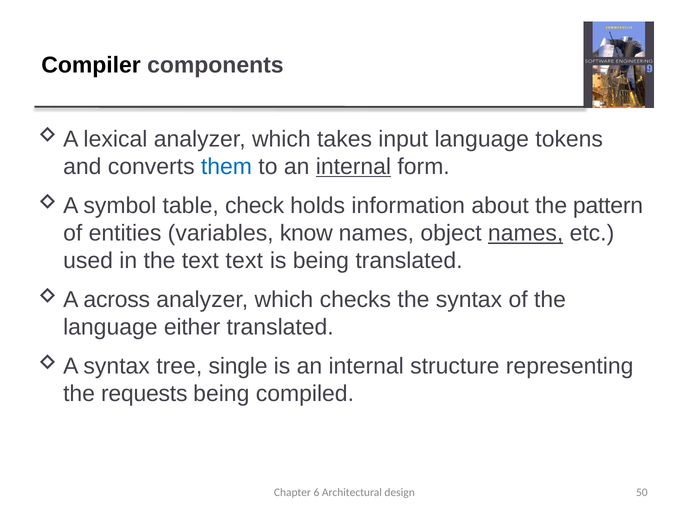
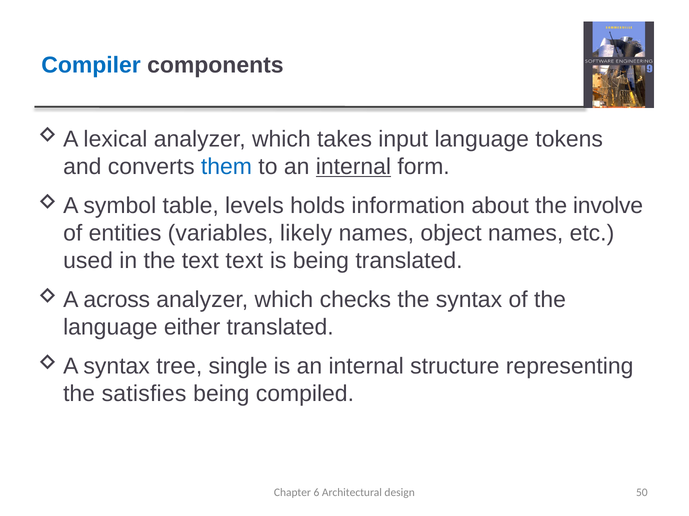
Compiler colour: black -> blue (91, 65)
check: check -> levels (254, 206)
pattern: pattern -> involve (608, 206)
know: know -> likely (306, 234)
names underline: present -> none (526, 234)
requests: requests -> satisfies (144, 394)
